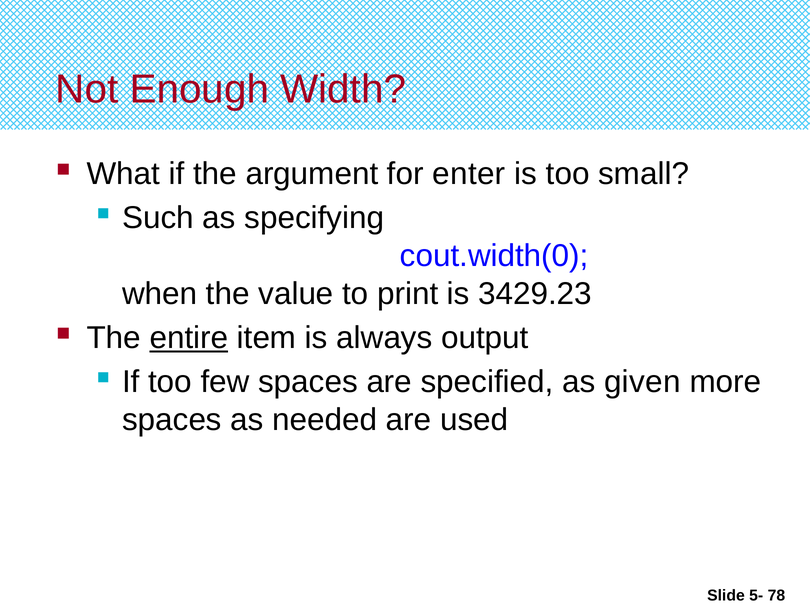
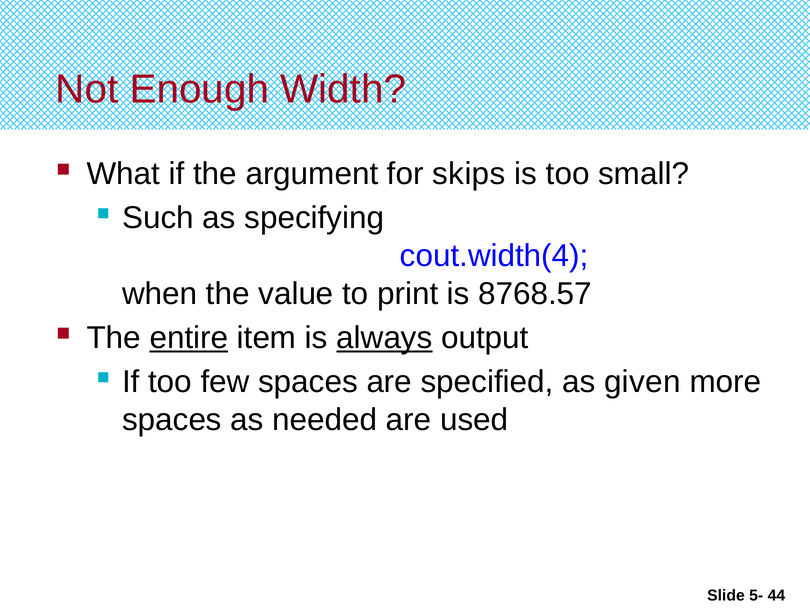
enter: enter -> skips (469, 174)
cout.width(0: cout.width(0 -> cout.width(4 (494, 256)
3429.23: 3429.23 -> 8768.57 (535, 293)
always underline: none -> present (384, 338)
78: 78 -> 44 (776, 595)
